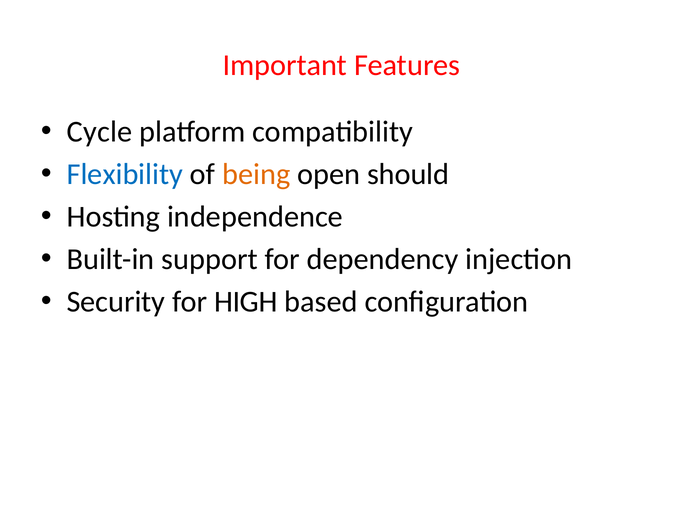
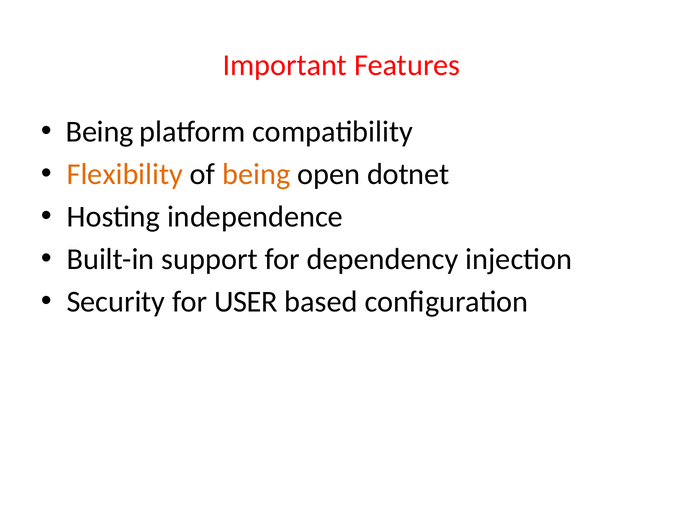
Cycle: Cycle -> Being (100, 132)
Flexibility colour: blue -> orange (125, 174)
should: should -> dotnet (408, 174)
HIGH: HIGH -> USER (246, 302)
